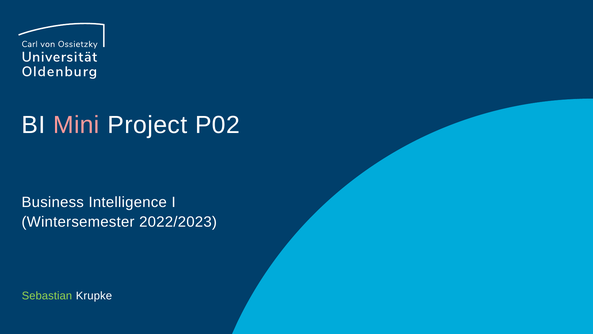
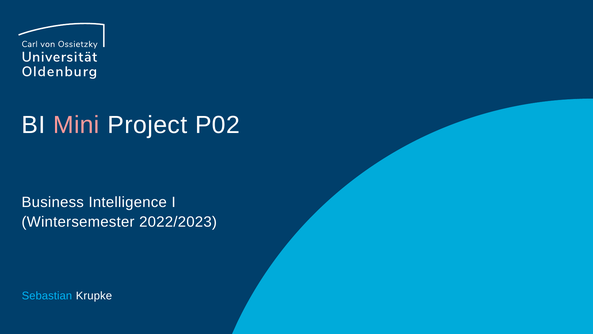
Sebastian colour: light green -> light blue (47, 295)
